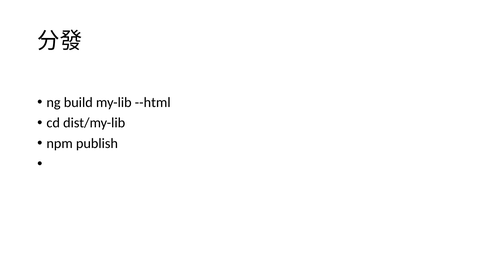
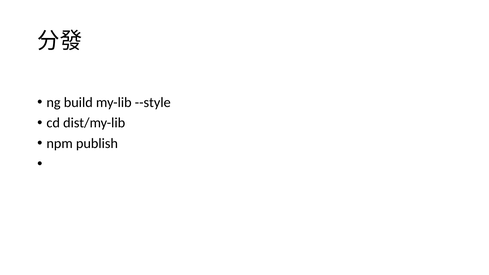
--html: --html -> --style (153, 102)
